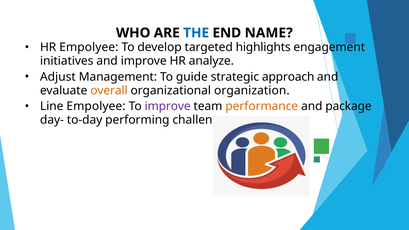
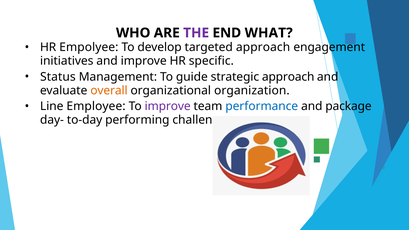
THE colour: blue -> purple (196, 33)
NAME: NAME -> WHAT (269, 33)
targeted highlights: highlights -> approach (263, 47)
analyze: analyze -> specific (211, 61)
Adjust: Adjust -> Status (58, 77)
Line Empolyee: Empolyee -> Employee (96, 106)
performance colour: orange -> blue (262, 106)
